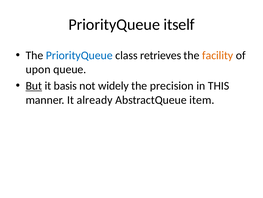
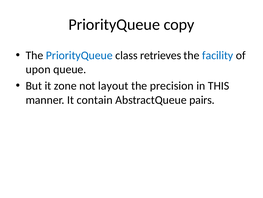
itself: itself -> copy (179, 24)
facility colour: orange -> blue (218, 55)
But underline: present -> none (34, 86)
basis: basis -> zone (65, 86)
widely: widely -> layout (113, 86)
already: already -> contain (95, 100)
item: item -> pairs (202, 100)
